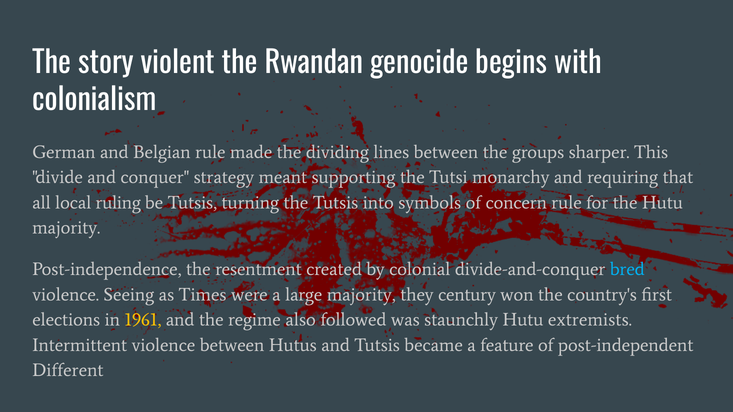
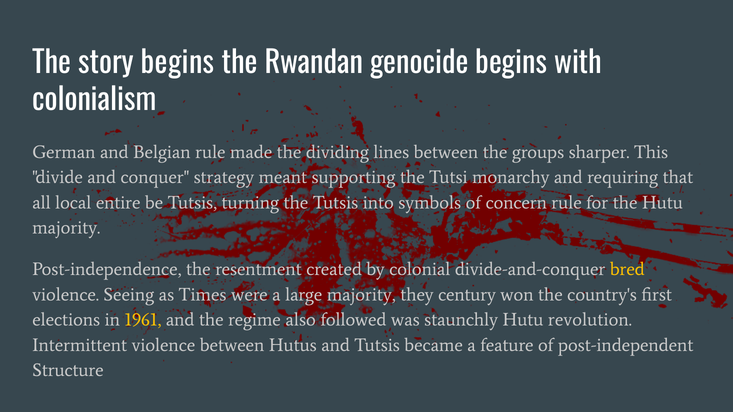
story violent: violent -> begins (178, 63)
ruling: ruling -> entire (118, 203)
bred colour: light blue -> yellow (627, 270)
extremists: extremists -> revolution (590, 320)
Different: Different -> Structure (68, 371)
